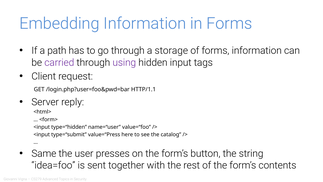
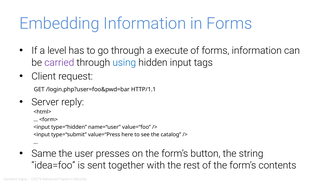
path: path -> level (57, 51)
storage: storage -> execute (171, 51)
using colour: purple -> blue (124, 62)
